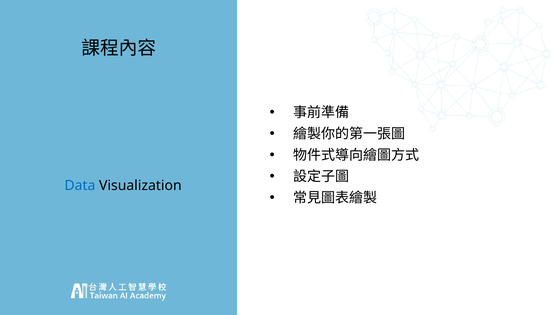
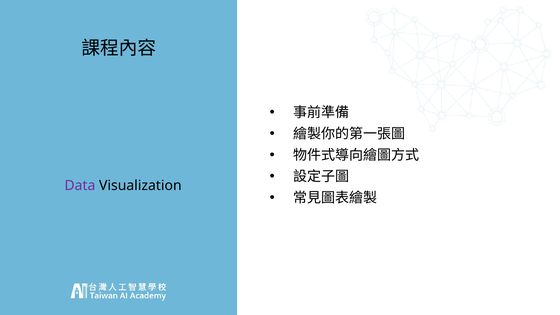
Data colour: blue -> purple (80, 185)
